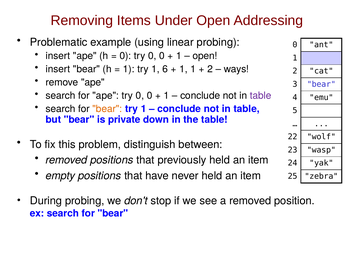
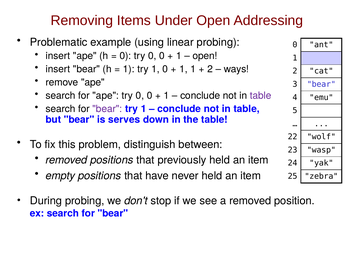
1 6: 6 -> 0 (165, 69)
bear colour: orange -> purple (107, 109)
private: private -> serves (124, 119)
